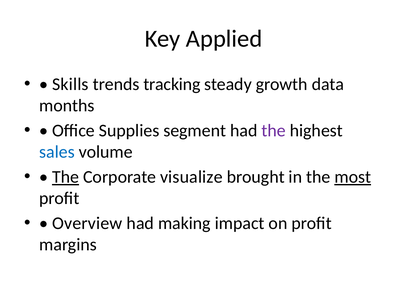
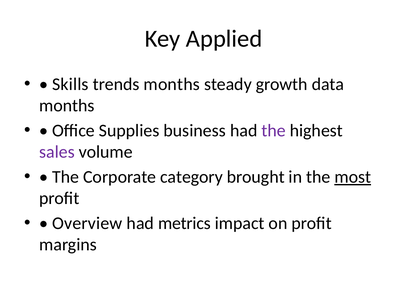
trends tracking: tracking -> months (172, 84)
segment: segment -> business (195, 131)
sales colour: blue -> purple (57, 152)
The underline: present -> none (66, 177)
visualize: visualize -> category (191, 177)
making: making -> metrics (184, 224)
